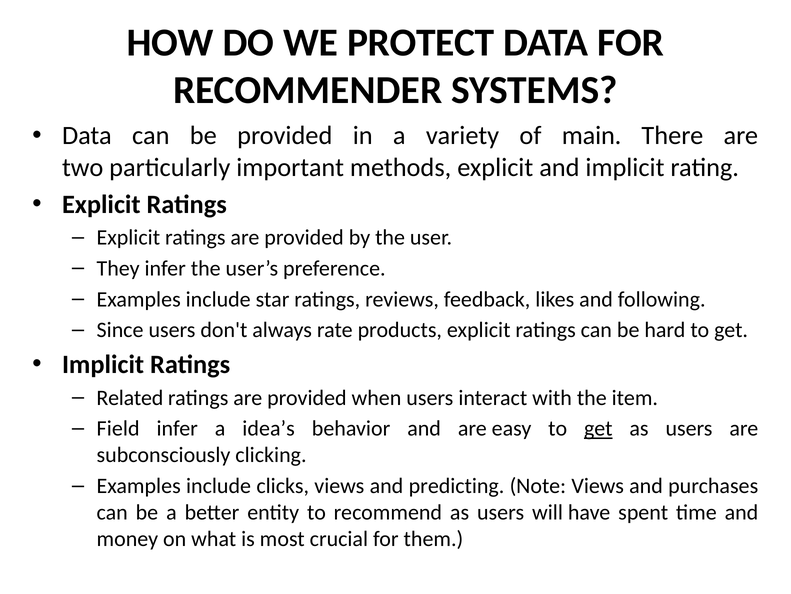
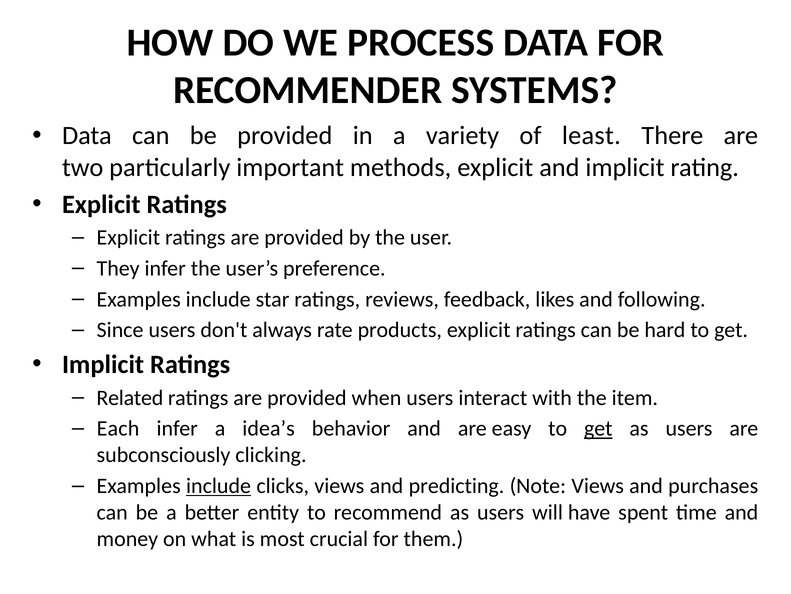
PROTECT: PROTECT -> PROCESS (421, 43)
main: main -> least (591, 136)
Field: Field -> Each (118, 428)
include underline: none -> present (219, 485)
